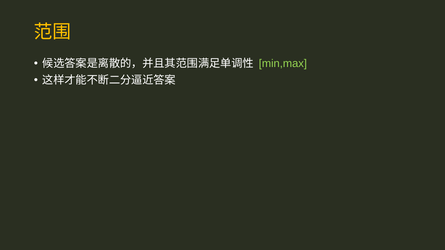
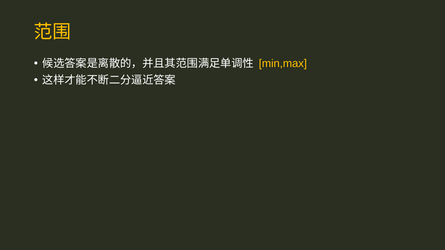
min,max colour: light green -> yellow (283, 64)
